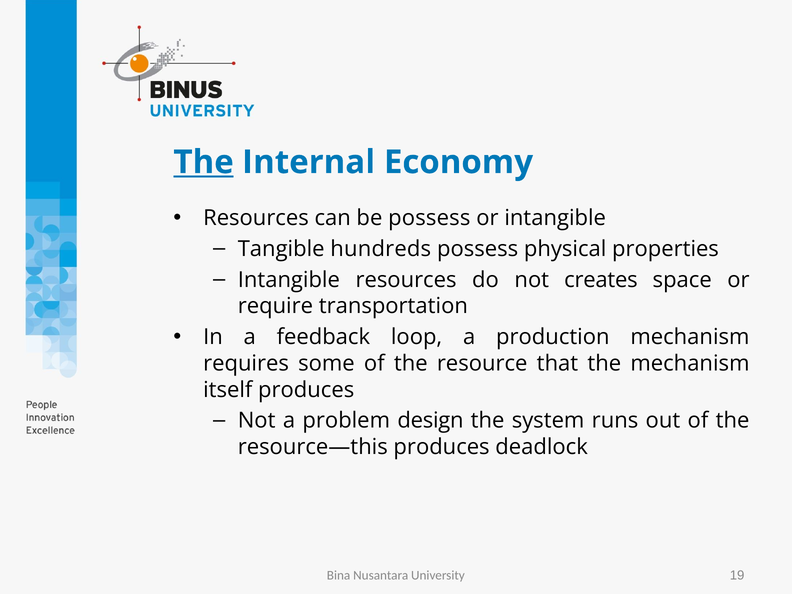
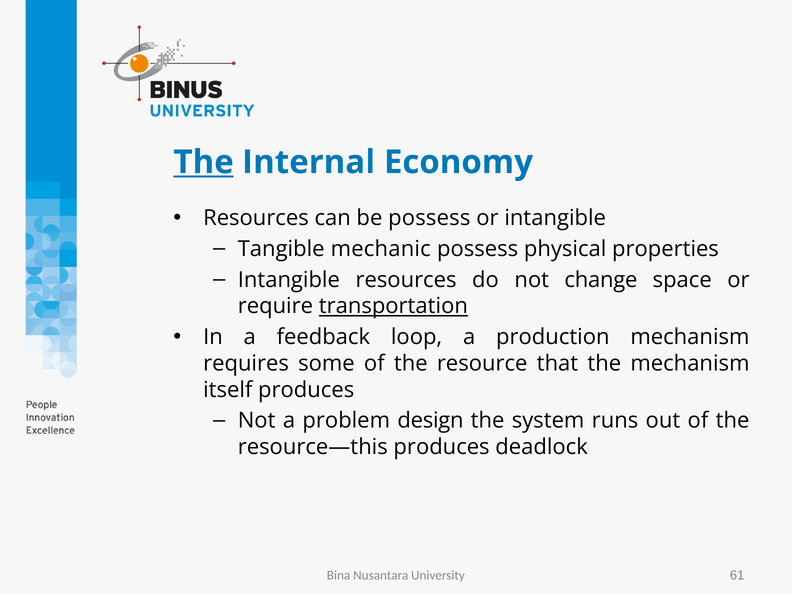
hundreds: hundreds -> mechanic (381, 249)
creates: creates -> change (601, 280)
transportation underline: none -> present (393, 306)
19: 19 -> 61 (737, 576)
